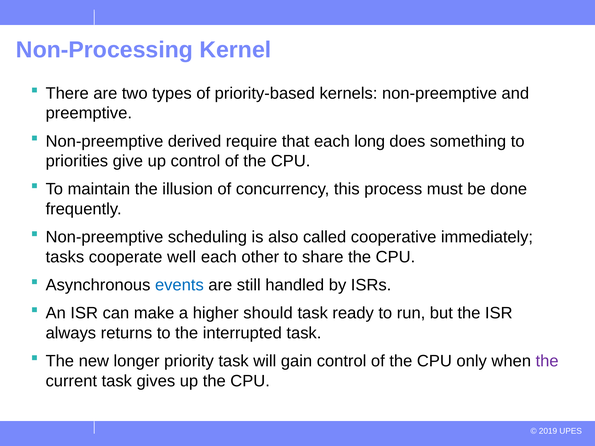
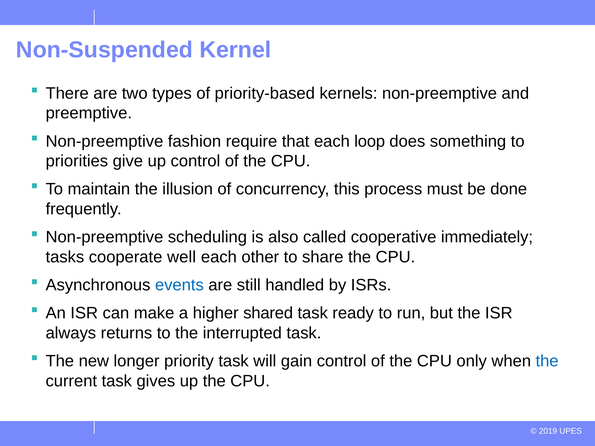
Non-Processing: Non-Processing -> Non-Suspended (105, 50)
derived: derived -> fashion (195, 141)
long: long -> loop (370, 141)
should: should -> shared (268, 313)
the colour: purple -> blue (547, 361)
